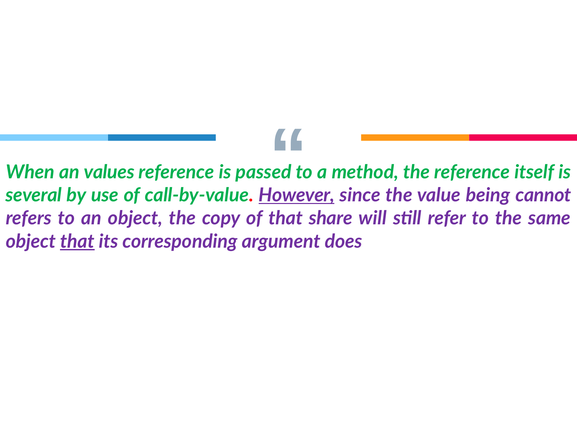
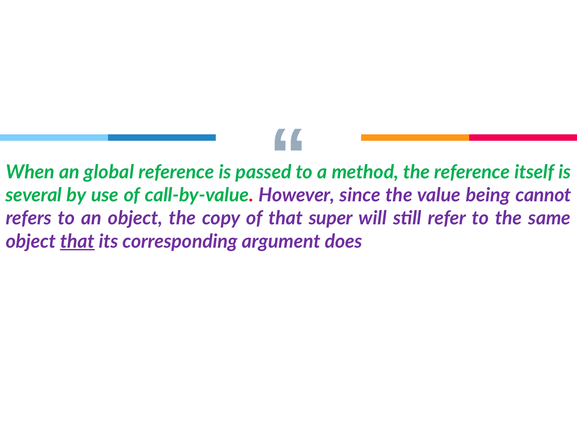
values: values -> global (109, 173)
However underline: present -> none (297, 196)
share: share -> super (331, 219)
